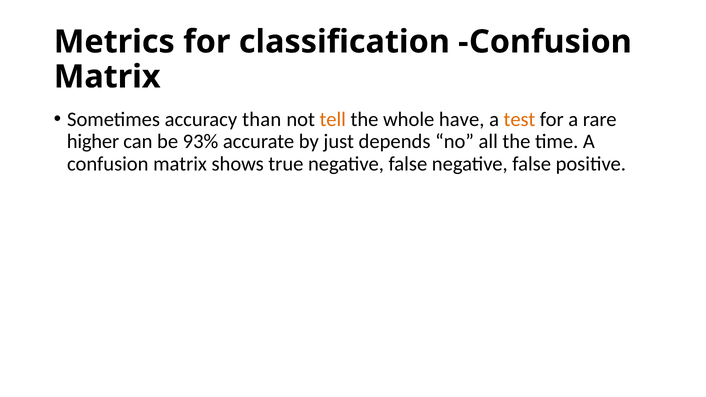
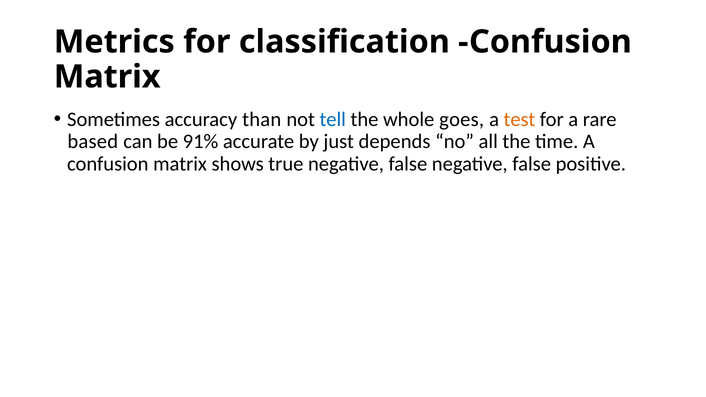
tell colour: orange -> blue (333, 119)
have: have -> goes (462, 119)
higher: higher -> based (93, 142)
93%: 93% -> 91% (200, 142)
